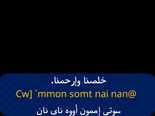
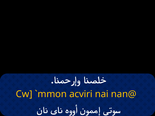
somt: somt -> acviri (81, 94)
